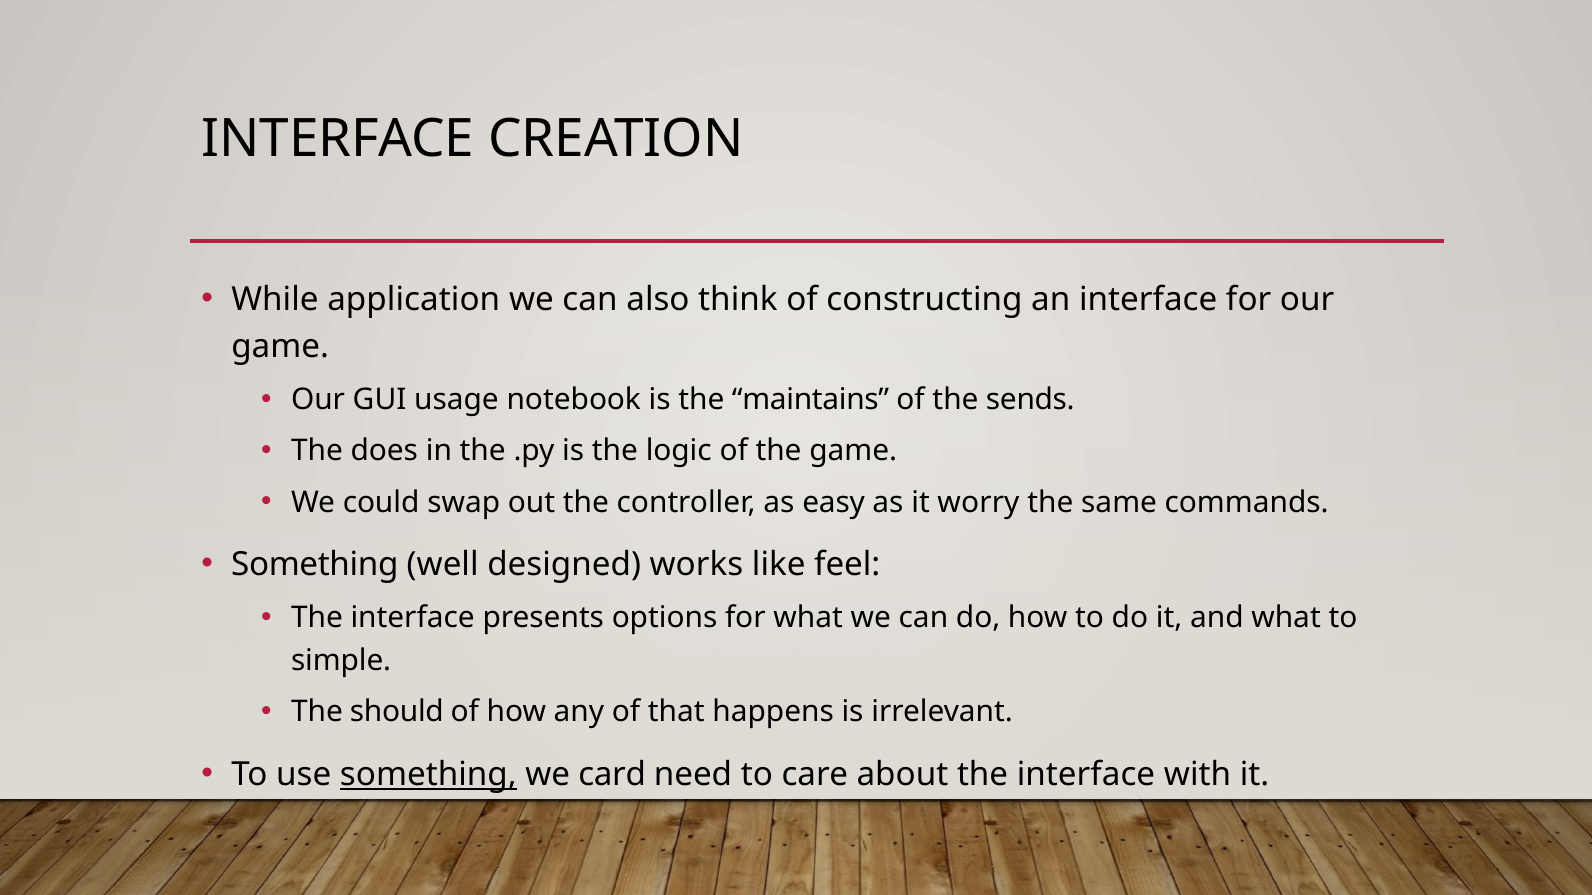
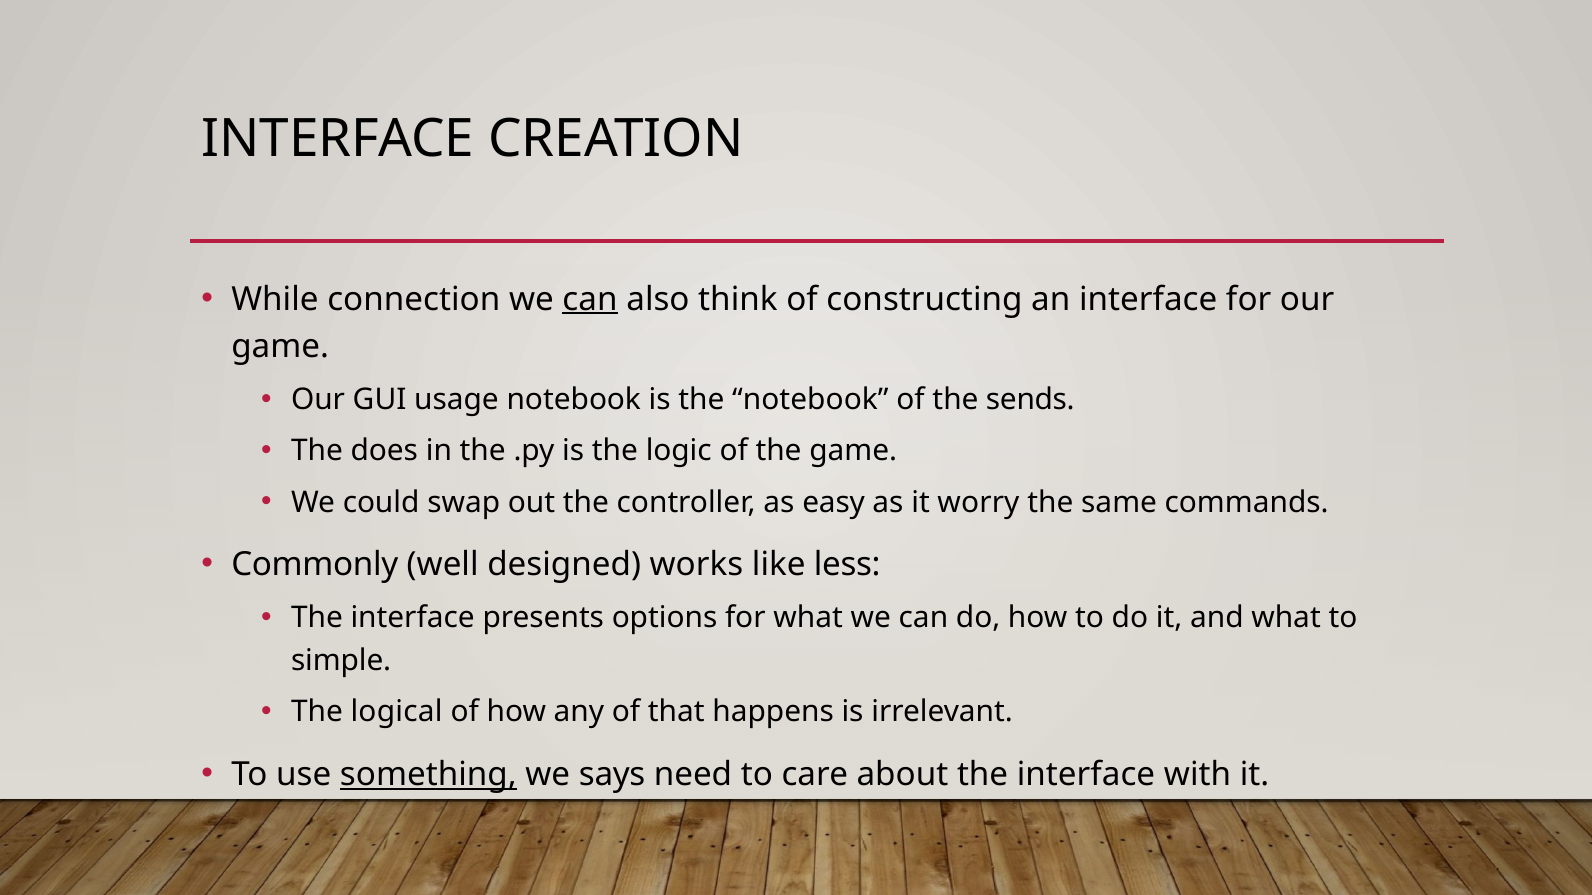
application: application -> connection (414, 299)
can underline: none -> present (590, 299)
the maintains: maintains -> notebook (810, 400)
Something: Something -> Commonly (315, 565)
feel: feel -> less (847, 565)
should: should -> logical (397, 712)
card: card -> says (612, 775)
